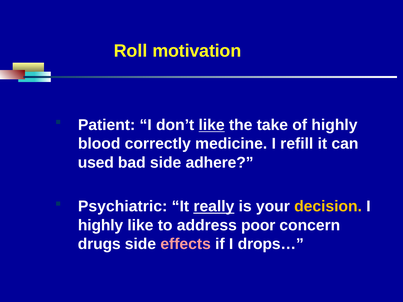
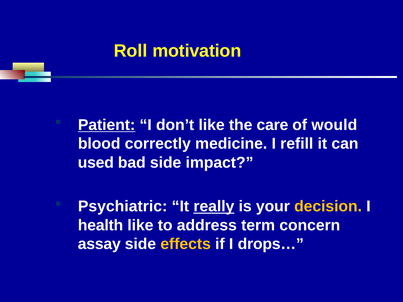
Patient underline: none -> present (107, 125)
like underline: present -> none (212, 125)
take: take -> care (272, 125)
of highly: highly -> would (334, 125)
adhere: adhere -> impact (220, 163)
highly: highly -> health (101, 225)
poor: poor -> term (258, 225)
drugs: drugs -> assay (99, 244)
effects colour: pink -> yellow (186, 244)
